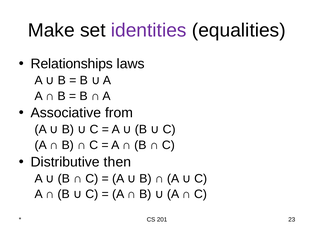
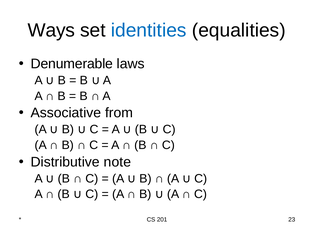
Make: Make -> Ways (51, 30)
identities colour: purple -> blue (149, 30)
Relationships: Relationships -> Denumerable (72, 64)
then: then -> note (117, 162)
